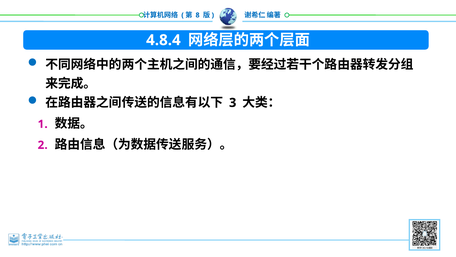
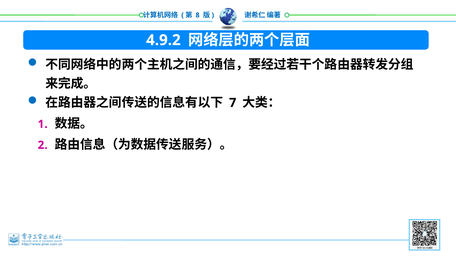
4.8.4: 4.8.4 -> 4.9.2 (163, 40)
3: 3 -> 7 (233, 103)
